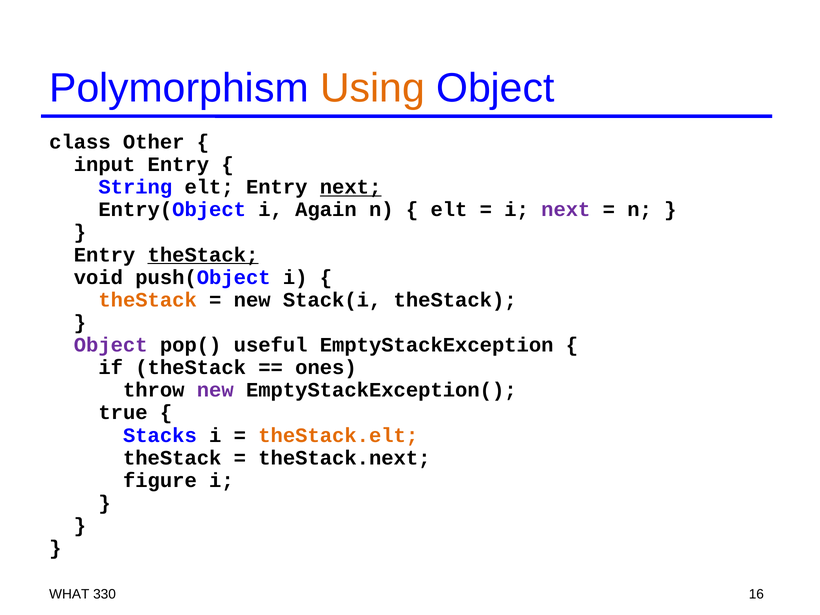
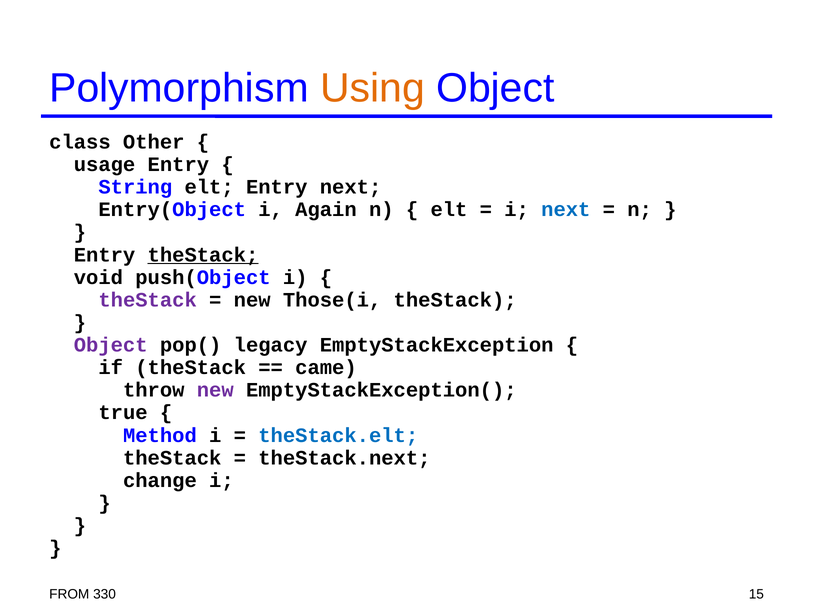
input: input -> usage (105, 164)
next underline: present -> none (351, 187)
next colour: purple -> blue (566, 210)
theStack colour: orange -> purple (148, 300)
Stack(i: Stack(i -> Those(i (332, 300)
useful: useful -> legacy (271, 345)
ones: ones -> came (326, 368)
Stacks: Stacks -> Method (160, 435)
theStack.elt colour: orange -> blue (338, 435)
figure: figure -> change (160, 480)
WHAT: WHAT -> FROM (69, 594)
16: 16 -> 15 (756, 594)
